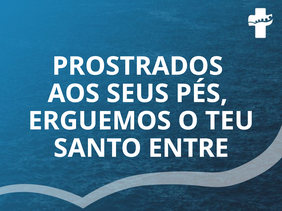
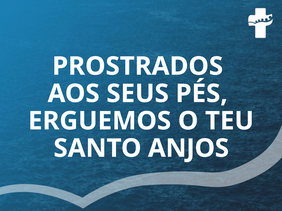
ENTRE: ENTRE -> ANJOS (188, 149)
